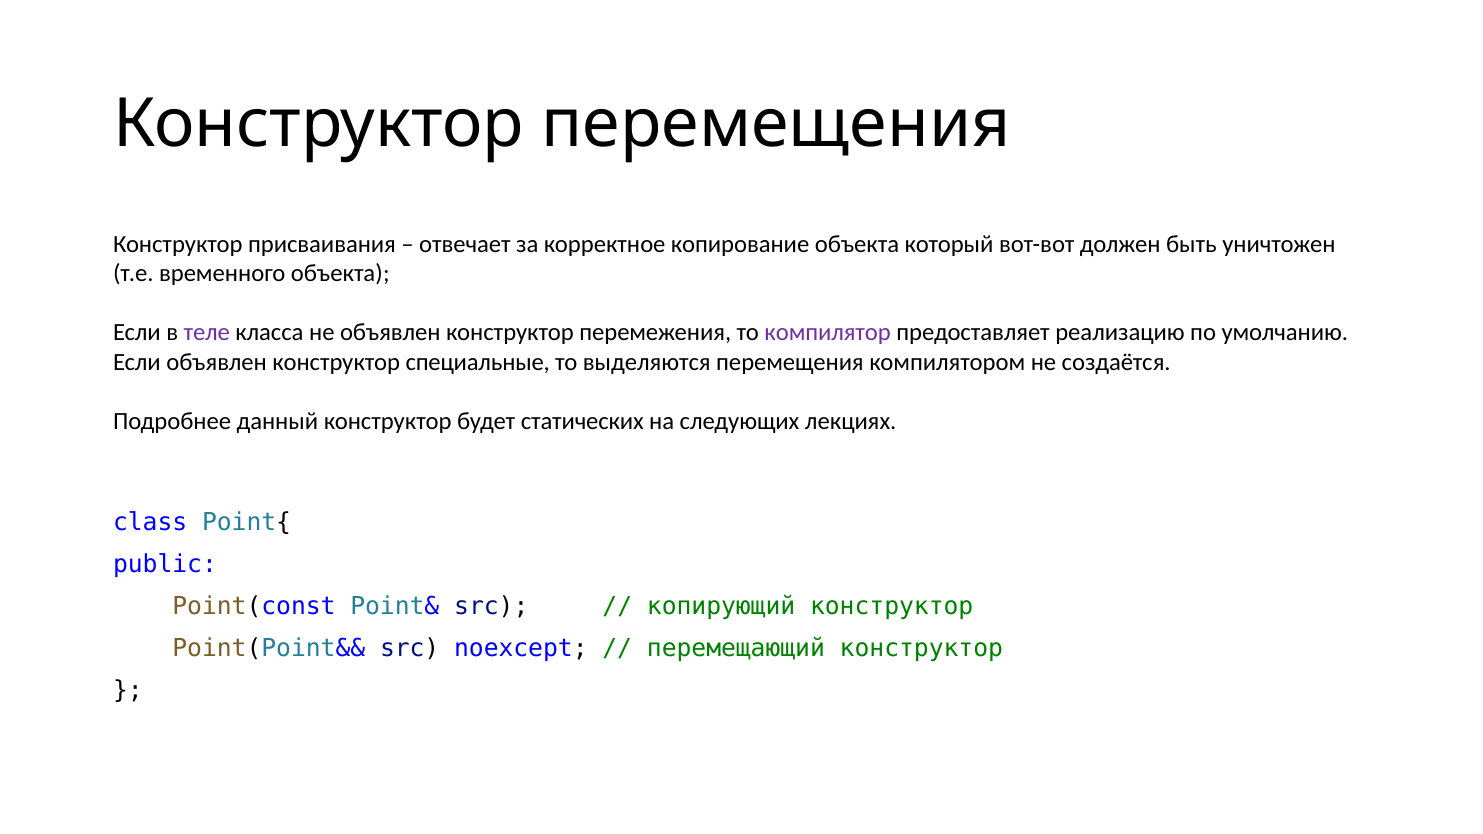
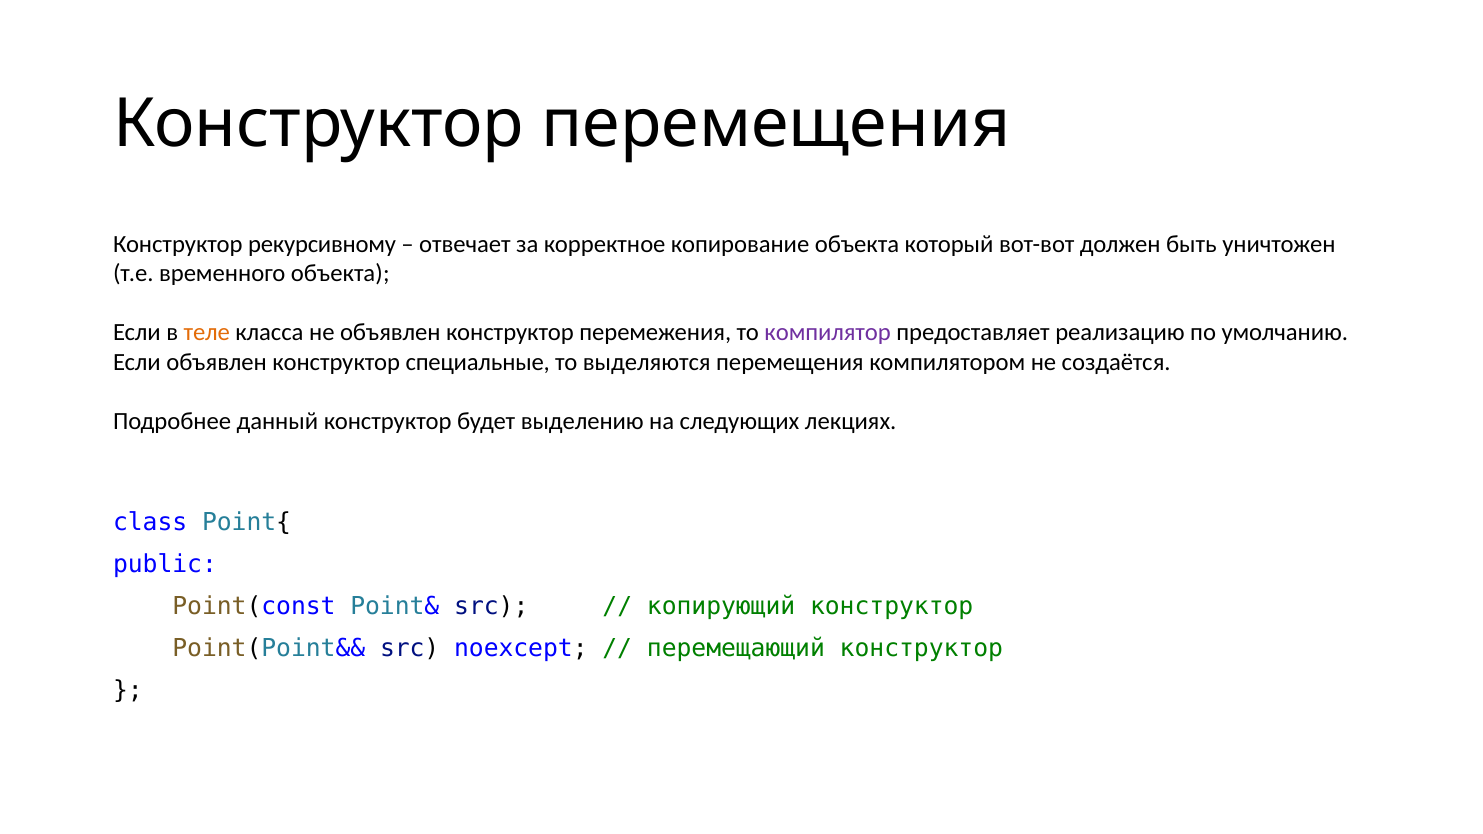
присваивания: присваивания -> рекурсивному (322, 244)
теле colour: purple -> orange (207, 333)
статических: статических -> выделению (582, 422)
